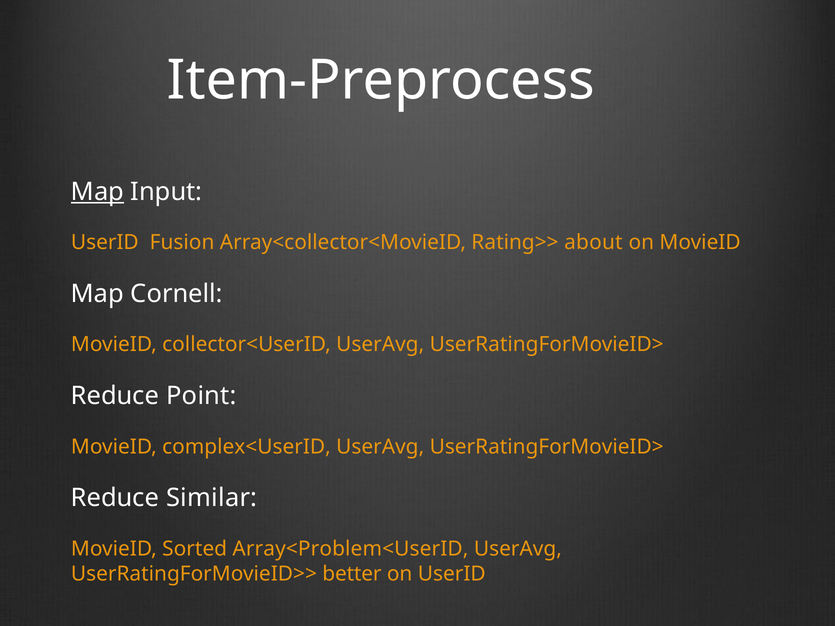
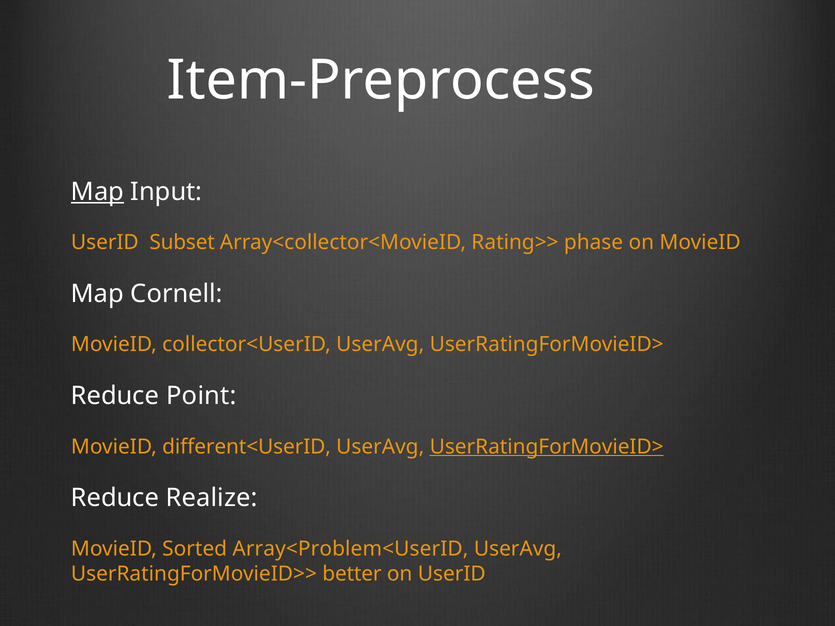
Fusion: Fusion -> Subset (182, 243)
about: about -> phase (594, 243)
complex<UserID: complex<UserID -> different<UserID (247, 447)
UserRatingForMovieID> underline: none -> present (547, 447)
Similar: Similar -> Realize (212, 498)
